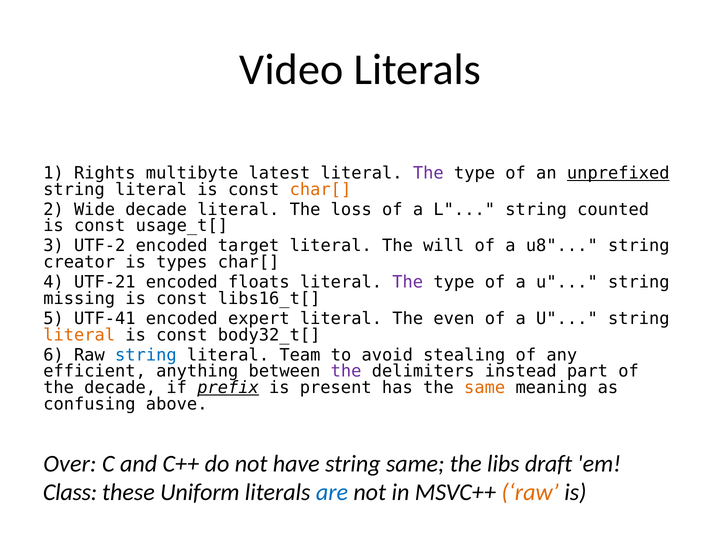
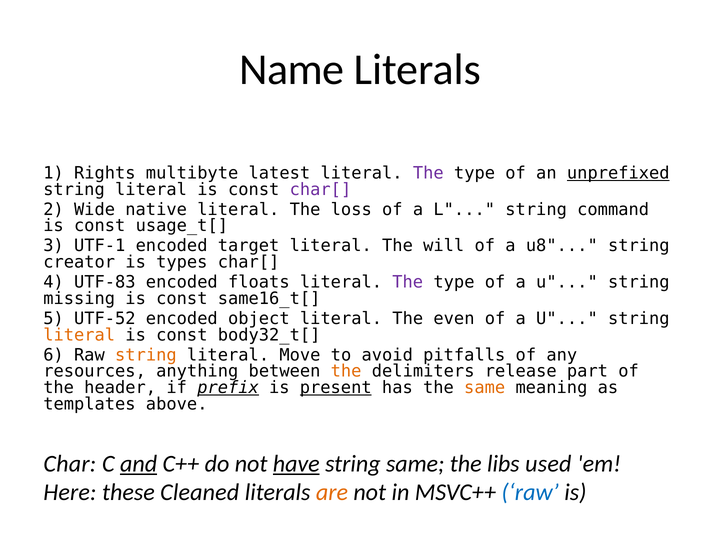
Video: Video -> Name (292, 70)
char[ colour: orange -> purple (320, 189)
Wide decade: decade -> native (156, 209)
counted: counted -> command (613, 209)
UTF-2: UTF-2 -> UTF-1 (100, 246)
UTF-21: UTF-21 -> UTF-83 (105, 282)
libs16_t[: libs16_t[ -> same16_t[ (269, 298)
UTF-41: UTF-41 -> UTF-52 (105, 318)
expert: expert -> object (259, 318)
string colour: blue -> orange (146, 355)
Team: Team -> Move (300, 355)
stealing: stealing -> pitfalls (464, 355)
efficient: efficient -> resources (95, 371)
the colour: purple -> orange (346, 371)
instead: instead -> release (521, 371)
the decade: decade -> header (120, 388)
present underline: none -> present (336, 388)
confusing: confusing -> templates (89, 404)
Over: Over -> Char (70, 464)
and underline: none -> present (139, 464)
have underline: none -> present (296, 464)
draft: draft -> used (548, 464)
Class: Class -> Here (70, 492)
Uniform: Uniform -> Cleaned (200, 492)
are colour: blue -> orange (332, 492)
raw colour: orange -> blue (530, 492)
